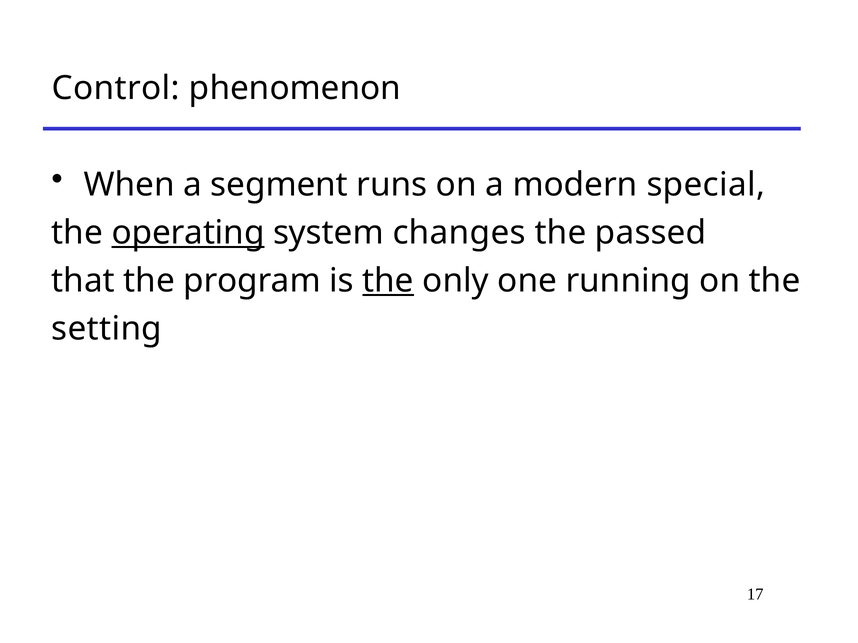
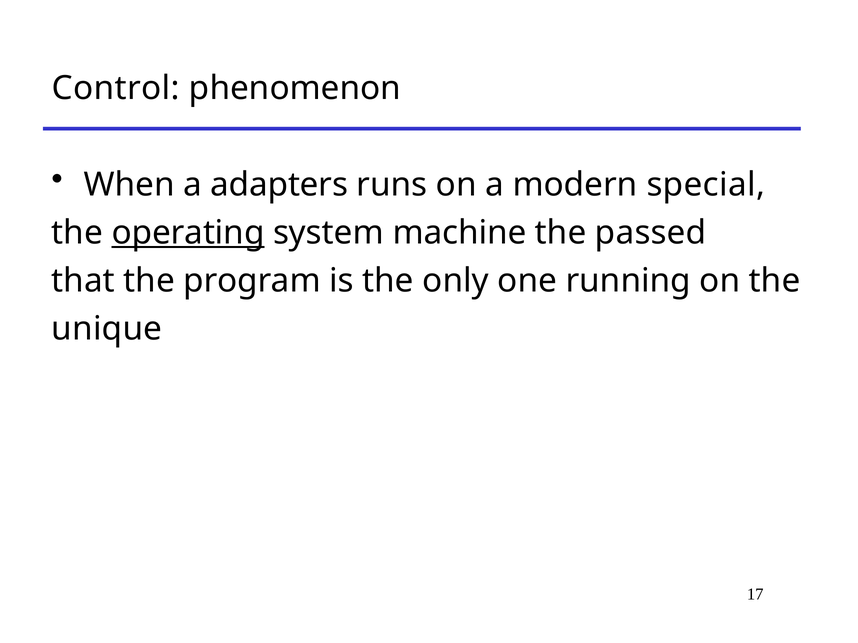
segment: segment -> adapters (279, 185)
changes: changes -> machine (459, 233)
the underline: present -> none (388, 281)
setting: setting -> unique (107, 329)
